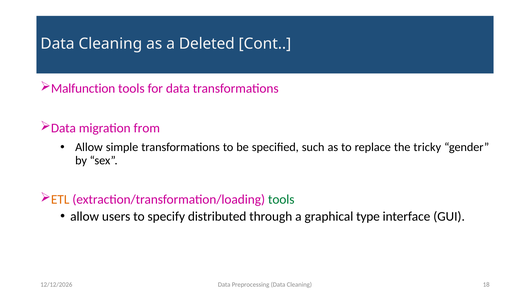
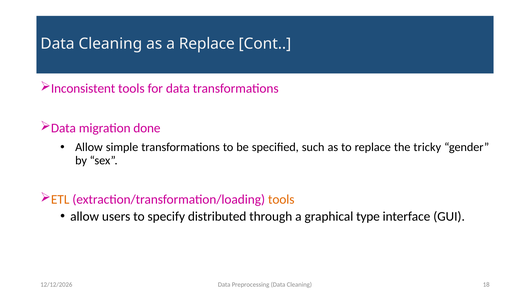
a Deleted: Deleted -> Replace (207, 44)
Malfunction: Malfunction -> Inconsistent (83, 88)
from: from -> done (147, 128)
tools colour: green -> orange (281, 199)
